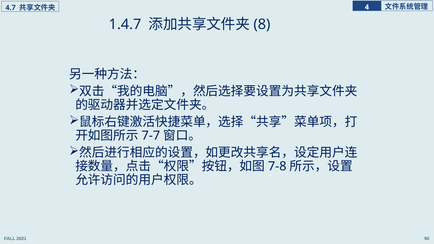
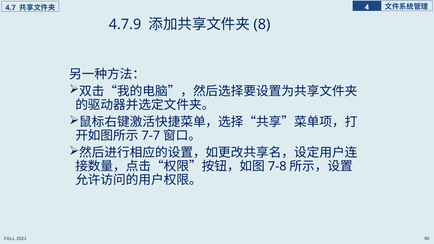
1.4.7: 1.4.7 -> 4.7.9 (125, 25)
